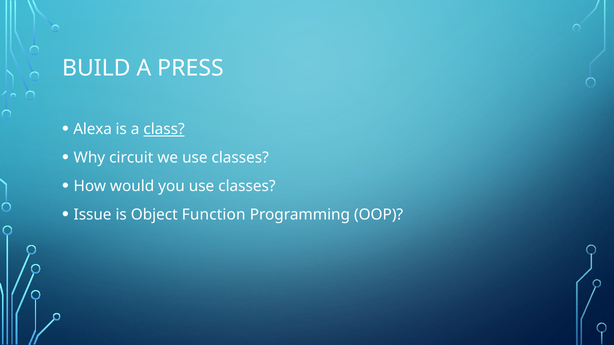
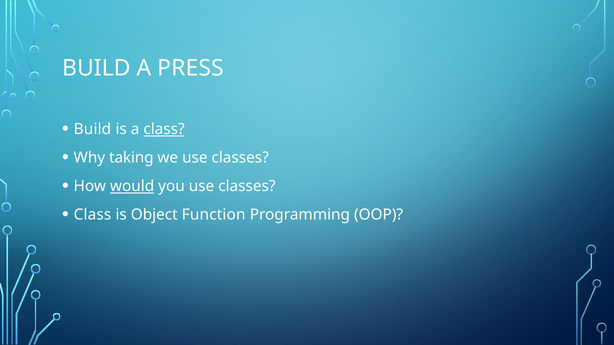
Alexa: Alexa -> Build (92, 130)
circuit: circuit -> taking (131, 158)
would underline: none -> present (132, 187)
Issue: Issue -> Class (92, 215)
